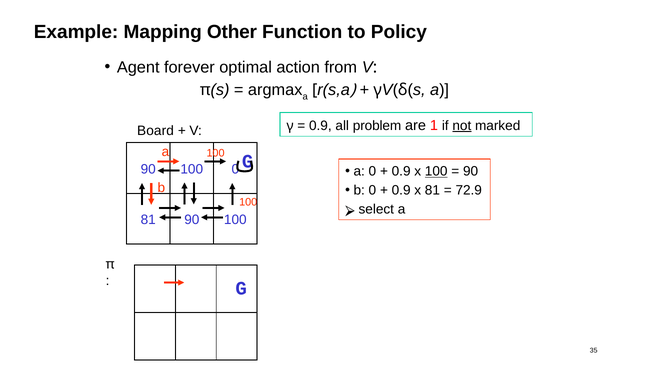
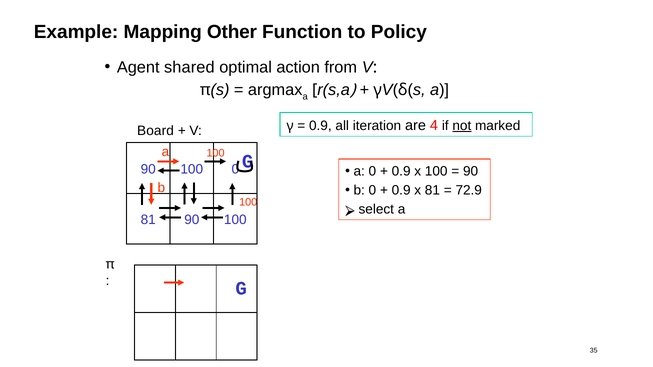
forever: forever -> shared (189, 67)
problem: problem -> iteration (377, 126)
1: 1 -> 4 (434, 126)
100 underline: present -> none (436, 172)
